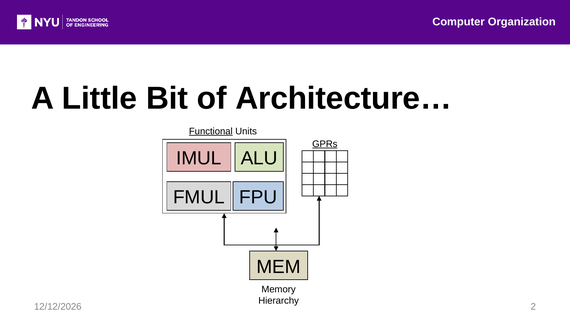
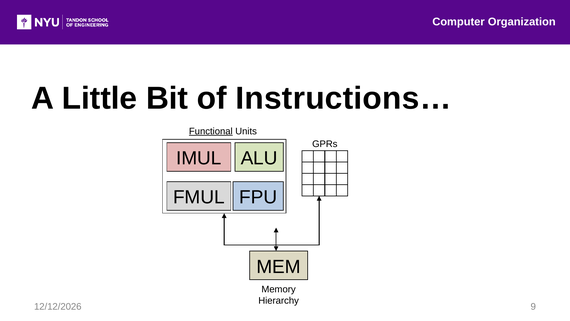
Architecture…: Architecture… -> Instructions… (343, 98)
GPRs underline: present -> none (325, 144)
2: 2 -> 9 (533, 306)
